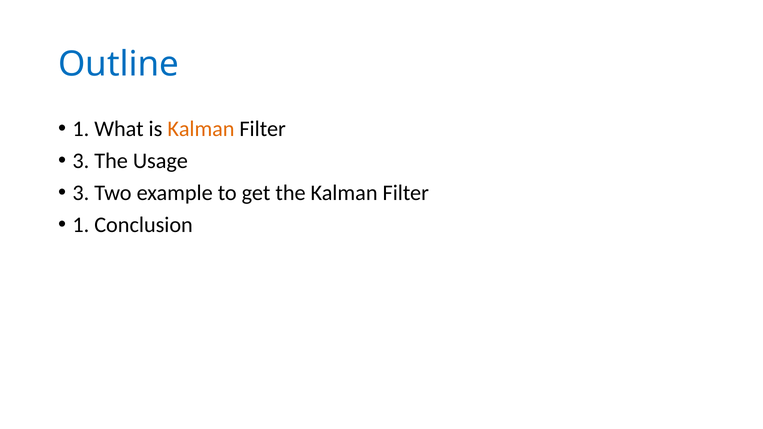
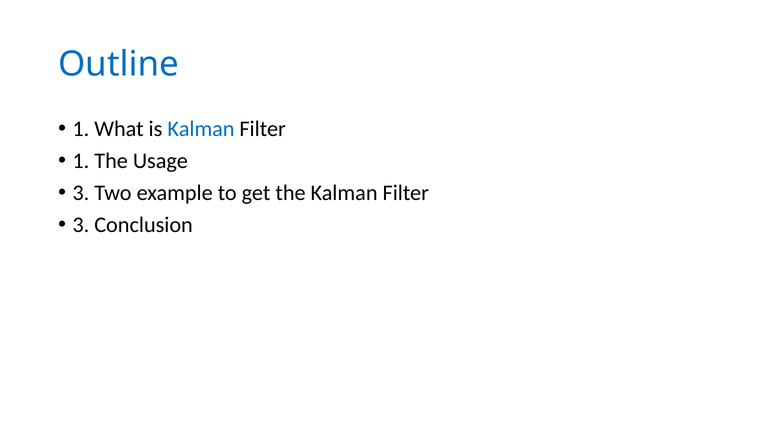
Kalman colour: orange -> blue (201, 129)
3: 3 -> 1 (81, 161)
1: 1 -> 3 (81, 225)
